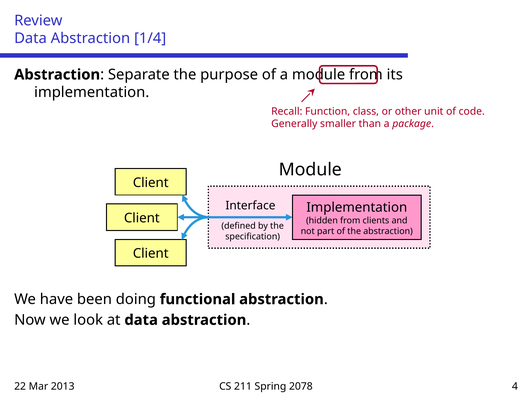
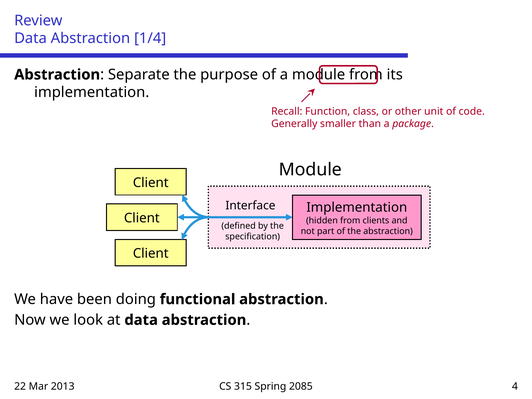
211: 211 -> 315 (243, 386)
2078: 2078 -> 2085 (301, 386)
